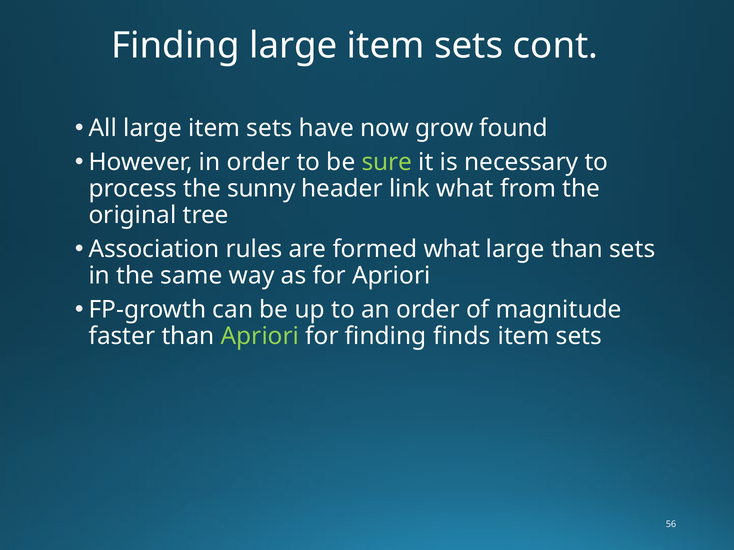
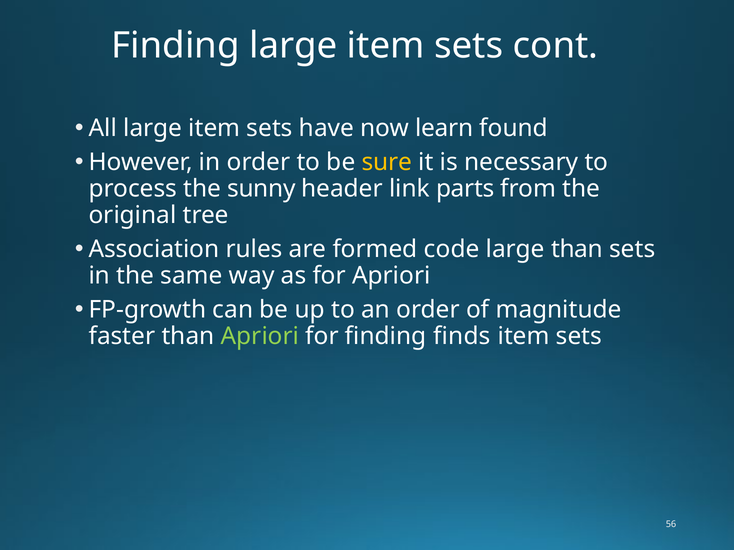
grow: grow -> learn (444, 128)
sure colour: light green -> yellow (387, 162)
link what: what -> parts (465, 189)
formed what: what -> code (452, 249)
